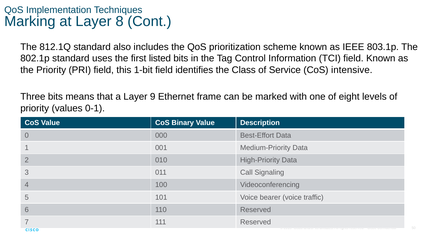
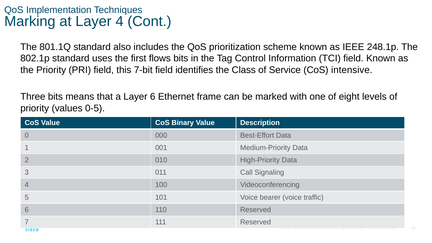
Layer 8: 8 -> 4 (120, 21)
812.1Q: 812.1Q -> 801.1Q (55, 47)
803.1p: 803.1p -> 248.1p (383, 47)
listed: listed -> flows (160, 58)
1-bit: 1-bit -> 7-bit (143, 70)
Layer 9: 9 -> 6 (153, 97)
0-1: 0-1 -> 0-5 (95, 108)
